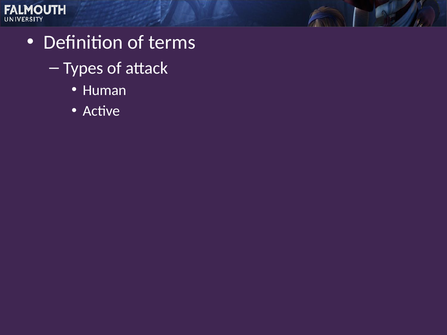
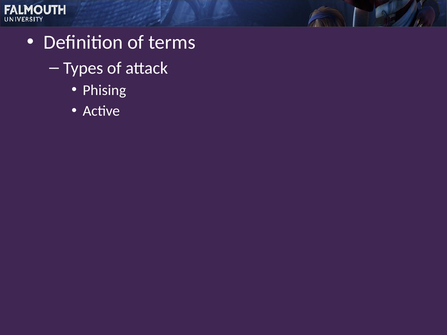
Human: Human -> Phising (104, 90)
